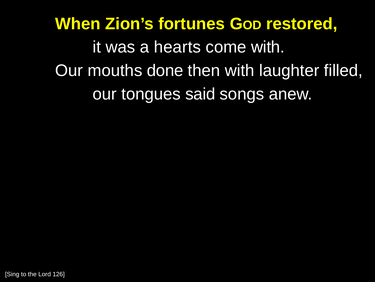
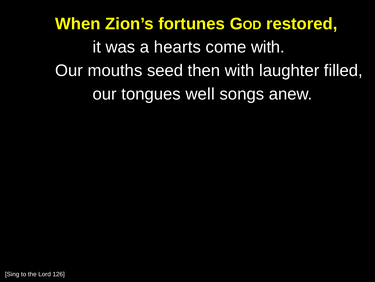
done: done -> seed (165, 70)
said: said -> well (200, 94)
